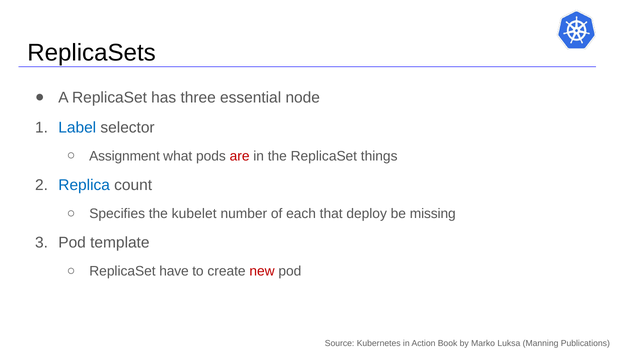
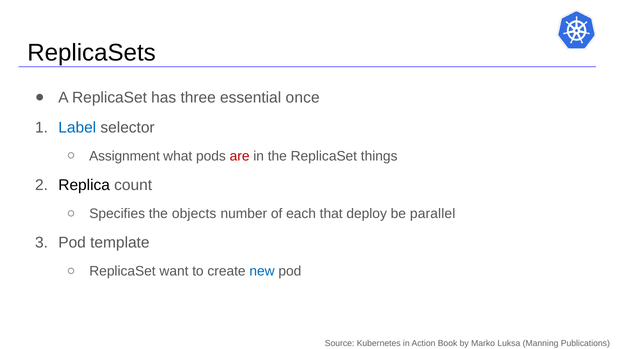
node: node -> once (303, 98)
Replica colour: blue -> black (84, 185)
kubelet: kubelet -> objects (194, 214)
missing: missing -> parallel (433, 214)
have: have -> want (174, 271)
new colour: red -> blue (262, 271)
